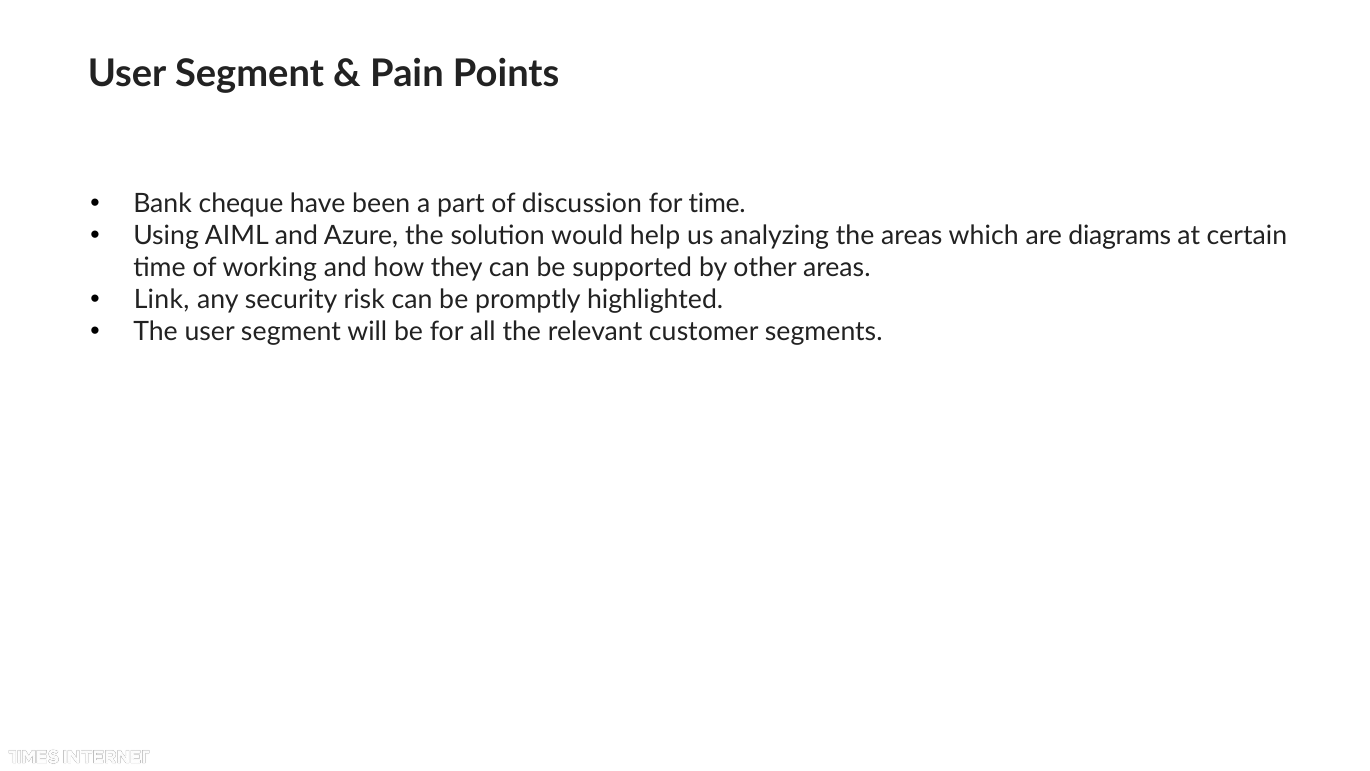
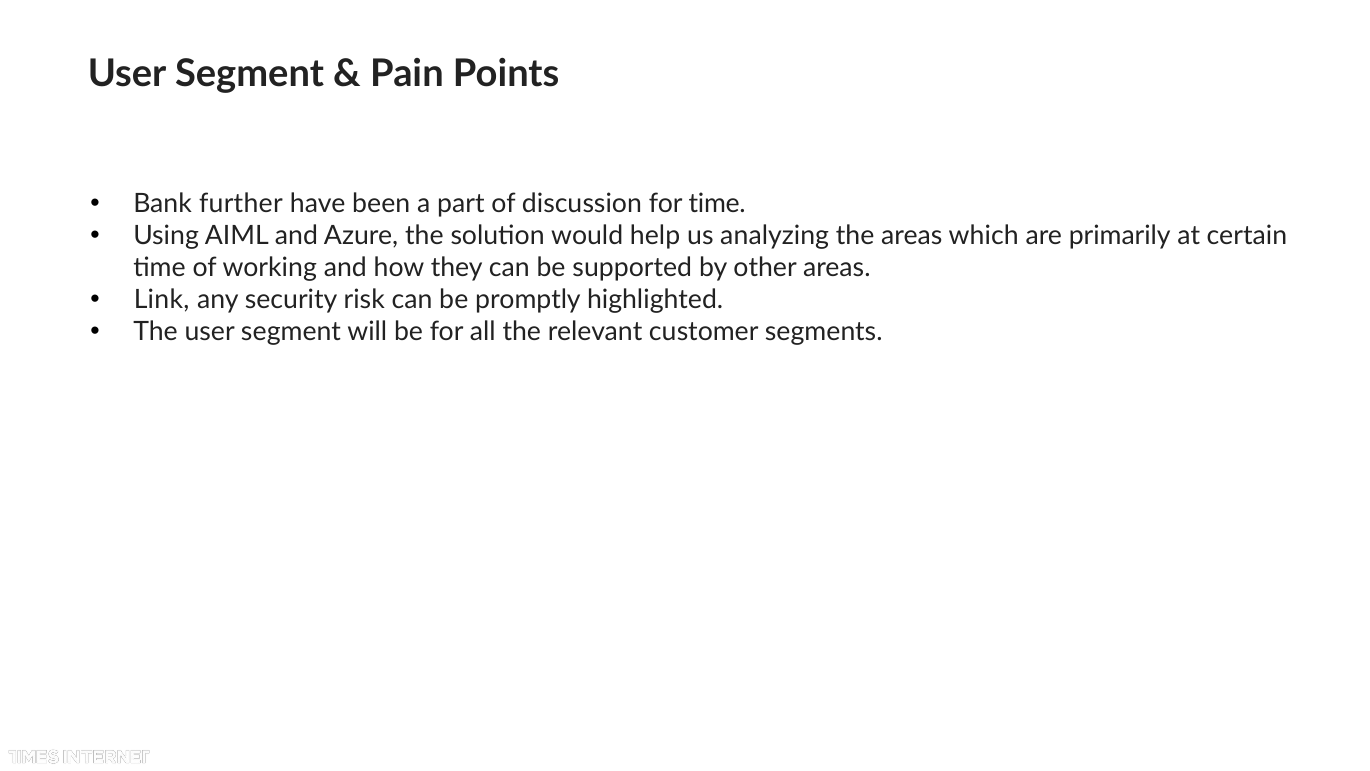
cheque: cheque -> further (241, 204)
diagrams: diagrams -> primarily (1120, 236)
